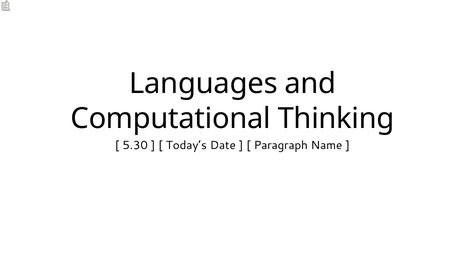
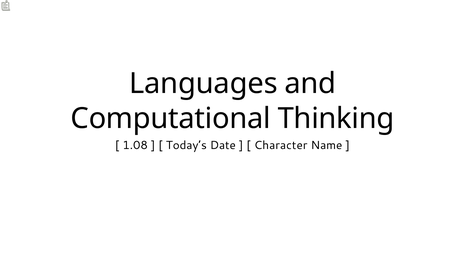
5.30: 5.30 -> 1.08 (135, 145)
Paragraph: Paragraph -> Character (281, 145)
